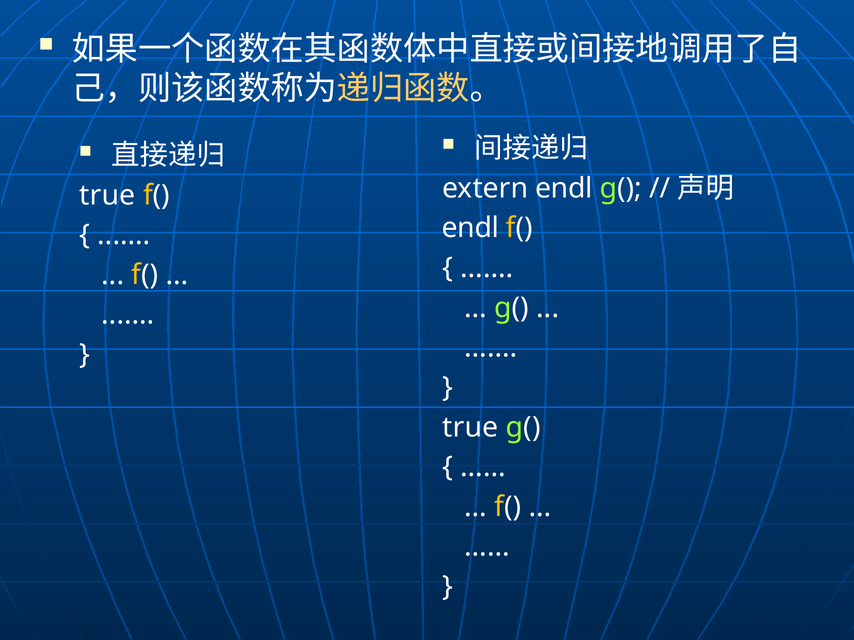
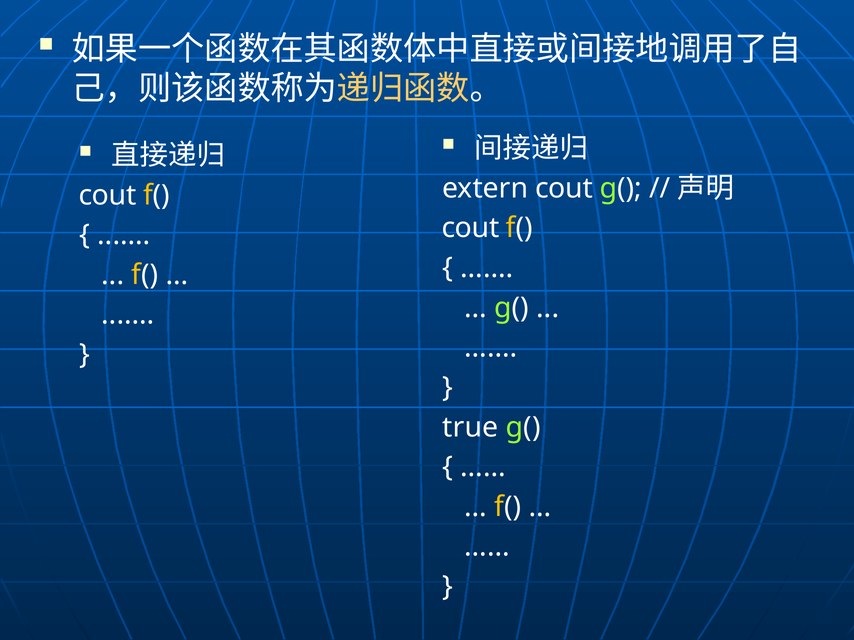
extern endl: endl -> cout (564, 188)
true: true -> cout (108, 195)
endl: endl -> cout (470, 228)
